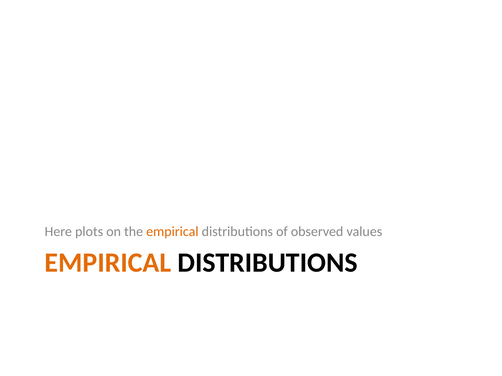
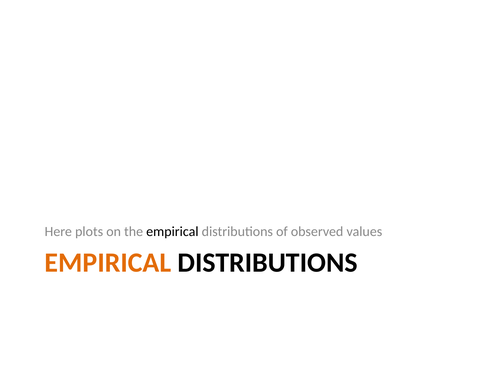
empirical colour: orange -> black (172, 232)
